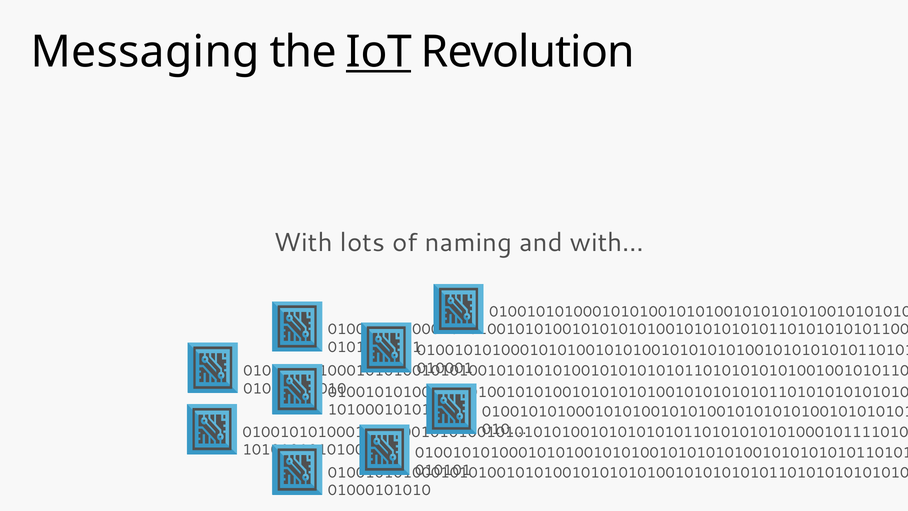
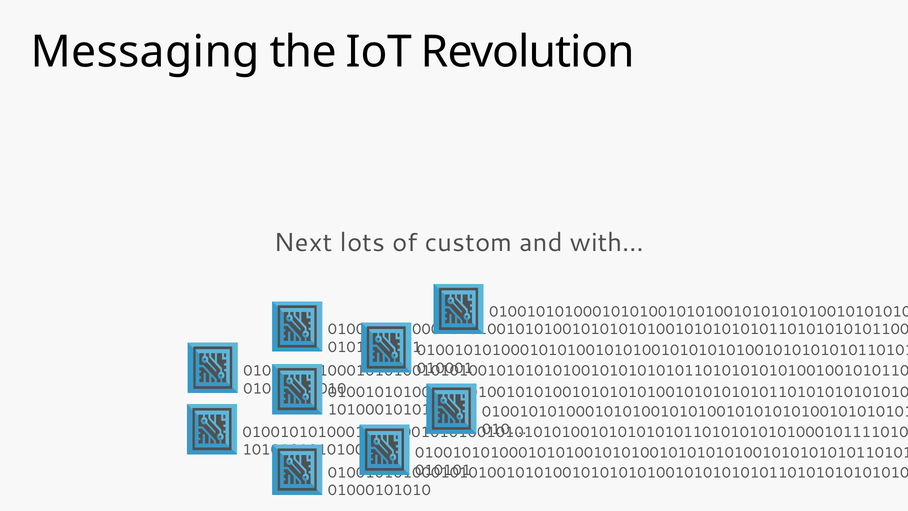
IoT underline: present -> none (379, 52)
With: With -> Next (303, 243)
naming: naming -> custom (469, 243)
